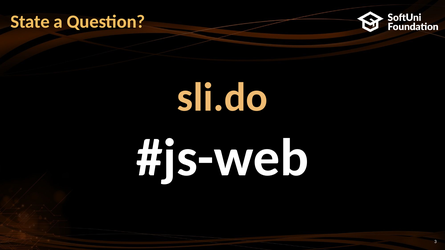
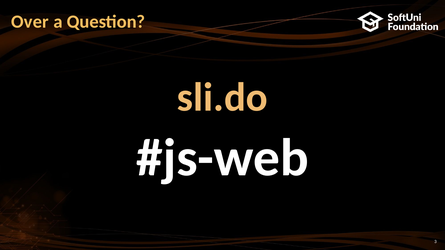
State: State -> Over (30, 22)
